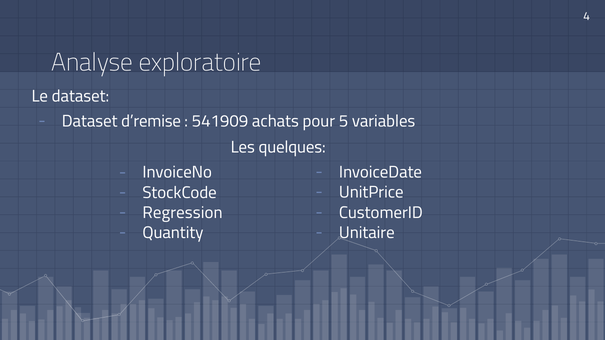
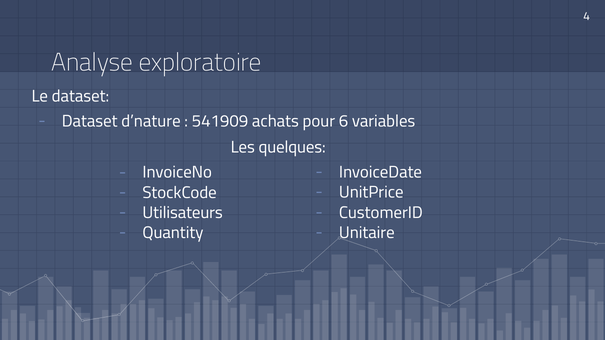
d’remise: d’remise -> d’nature (151, 121)
5: 5 -> 6 (343, 121)
Regression: Regression -> Utilisateurs (183, 213)
